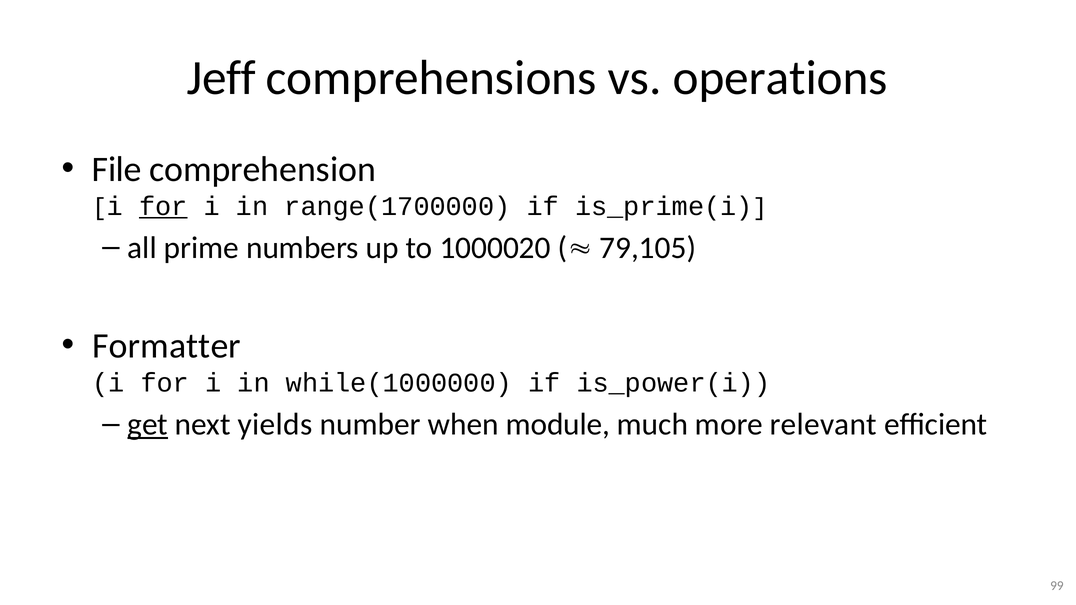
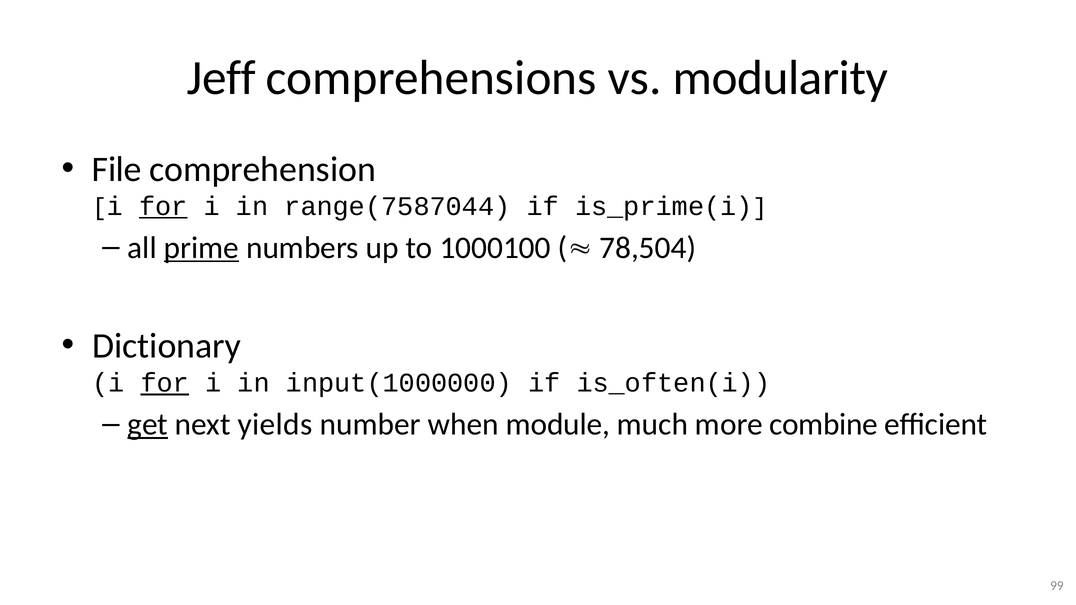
operations: operations -> modularity (780, 78)
range(1700000: range(1700000 -> range(7587044 (397, 206)
prime underline: none -> present (201, 248)
1000020: 1000020 -> 1000100 (495, 248)
79,105: 79,105 -> 78,504 (648, 248)
Formatter: Formatter -> Dictionary (167, 346)
for underline: none -> present (165, 383)
while(1000000: while(1000000 -> input(1000000 (399, 383)
is_power(i: is_power(i -> is_often(i (673, 383)
relevant: relevant -> combine (824, 425)
